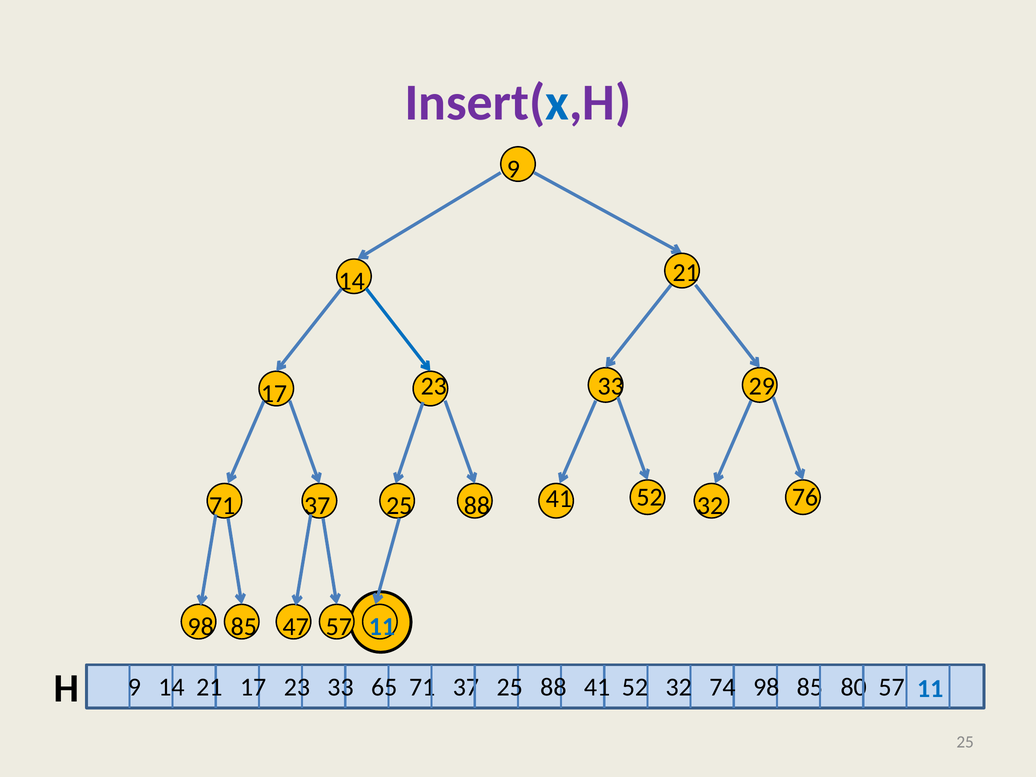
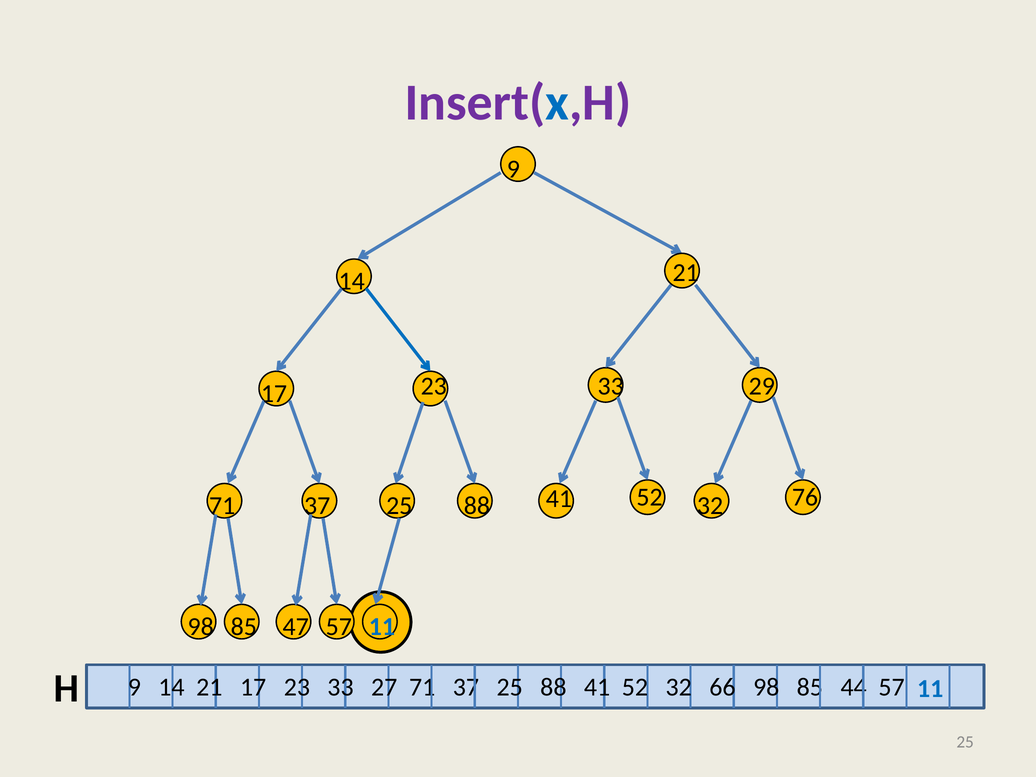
65: 65 -> 27 (384, 687)
74: 74 -> 66 (722, 687)
80: 80 -> 44 (854, 687)
